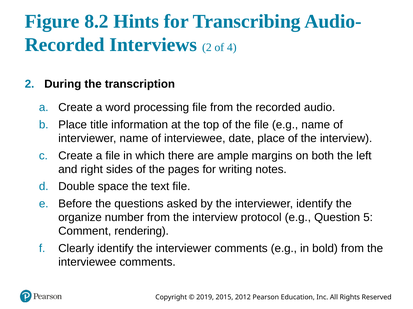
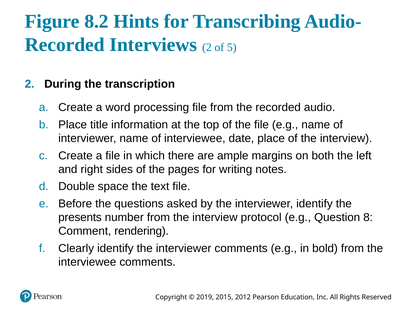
4: 4 -> 5 (232, 47)
organize: organize -> presents (80, 218)
5: 5 -> 8 (368, 218)
